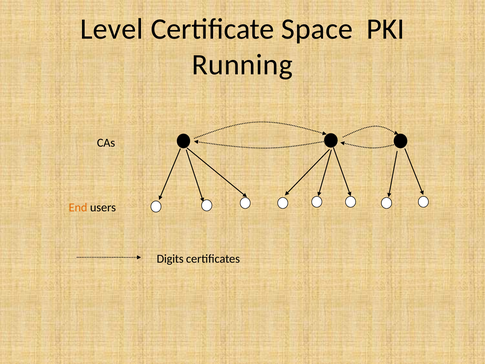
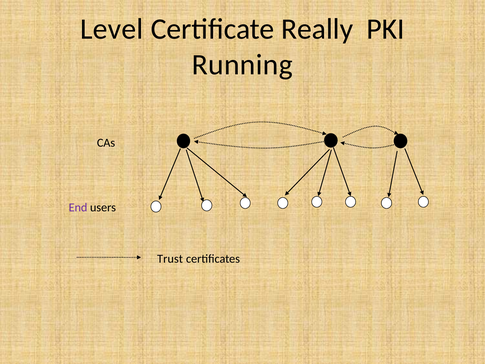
Space: Space -> Really (317, 29)
End colour: orange -> purple (78, 207)
Digits: Digits -> Trust (170, 259)
